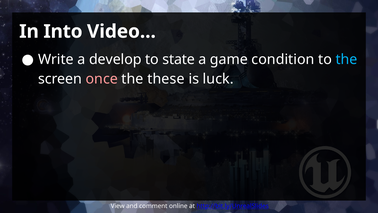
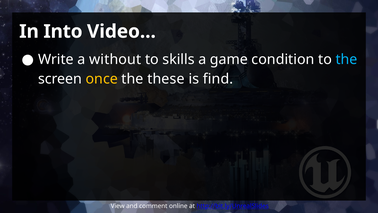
develop: develop -> without (115, 59)
state: state -> skills (179, 59)
once colour: pink -> yellow (102, 79)
luck: luck -> find (218, 79)
